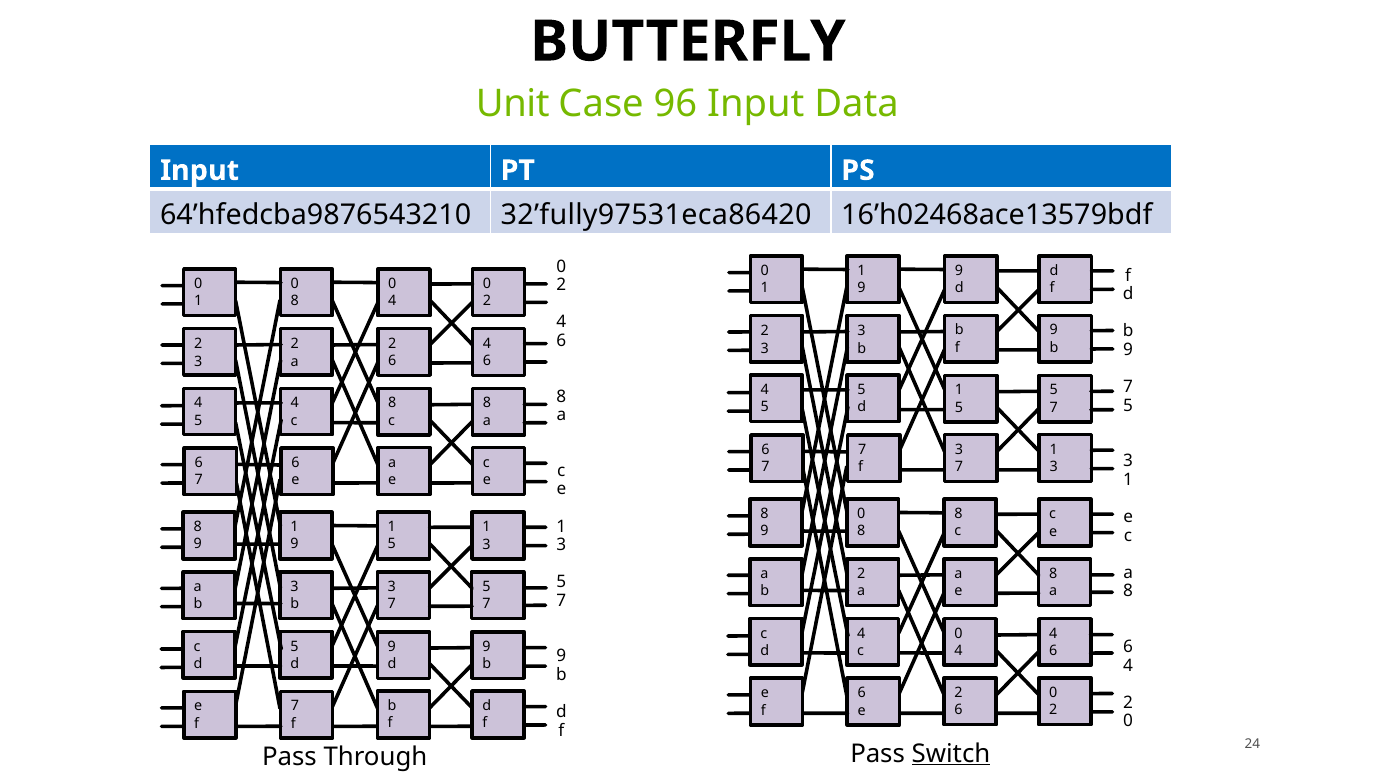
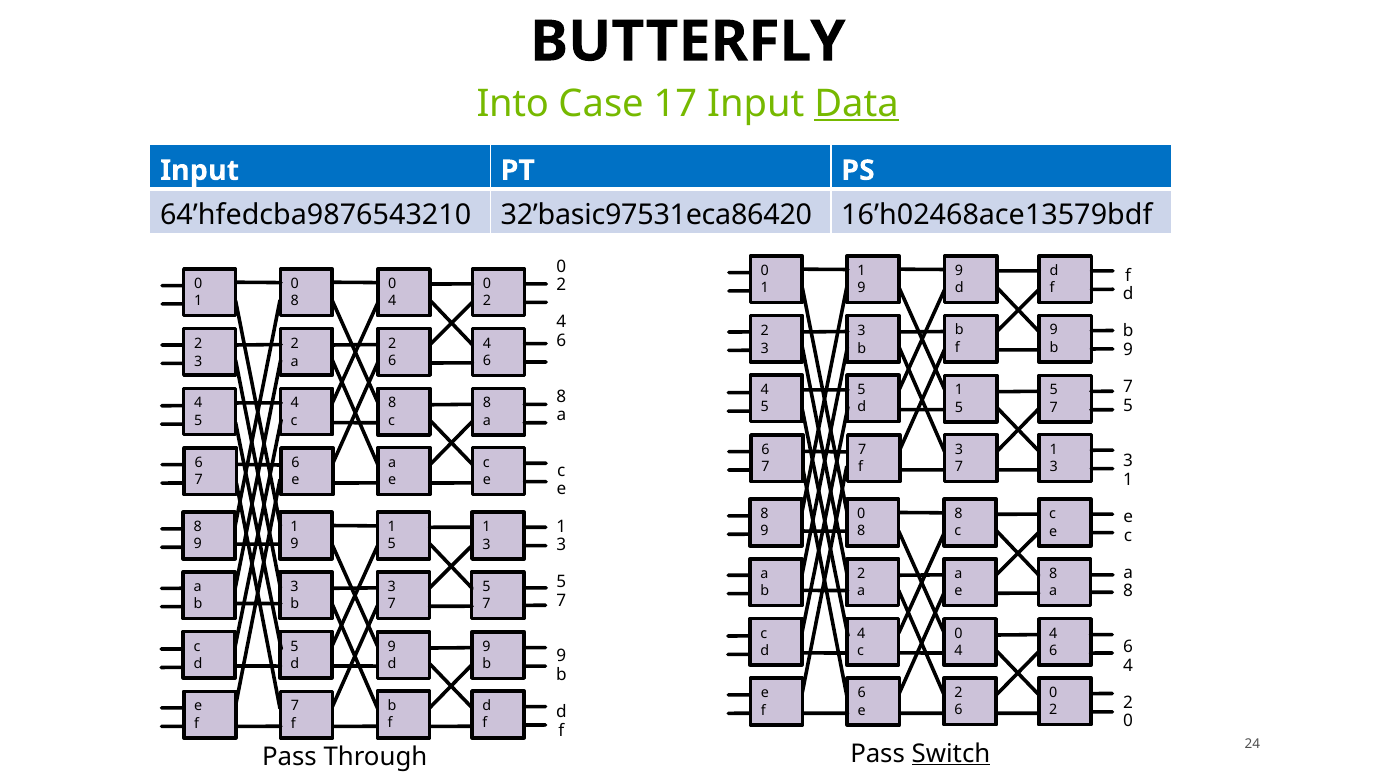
Unit: Unit -> Into (513, 104)
96: 96 -> 17 (675, 104)
Data underline: none -> present (857, 104)
32’fully97531eca86420: 32’fully97531eca86420 -> 32’basic97531eca86420 (656, 215)
